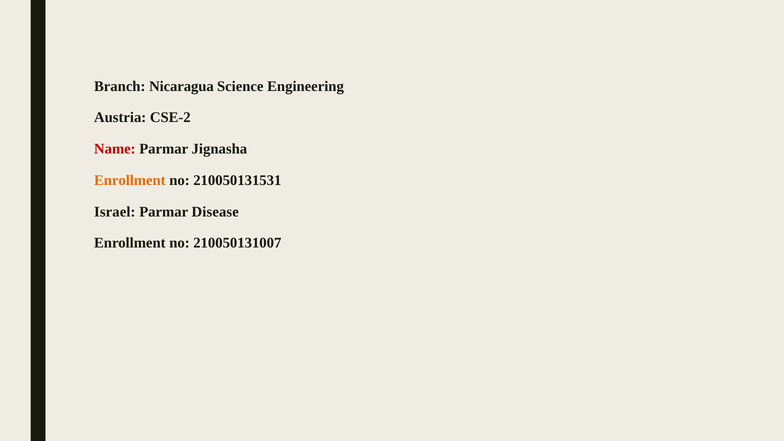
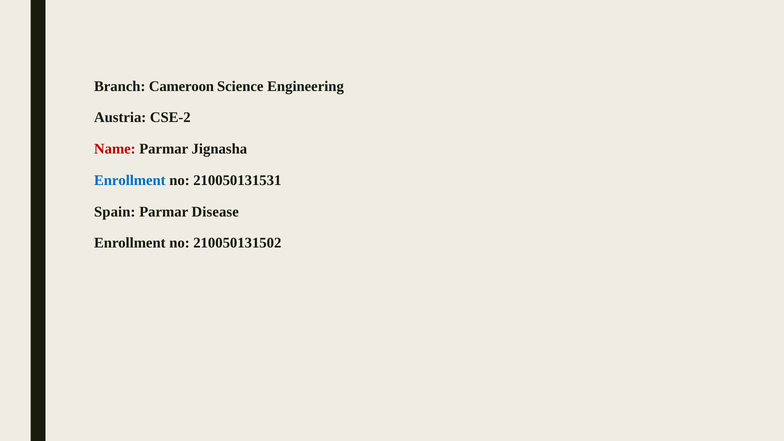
Nicaragua: Nicaragua -> Cameroon (181, 86)
Enrollment colour: orange -> blue (130, 180)
Israel: Israel -> Spain (115, 212)
210050131007: 210050131007 -> 210050131502 (237, 243)
